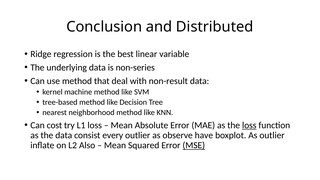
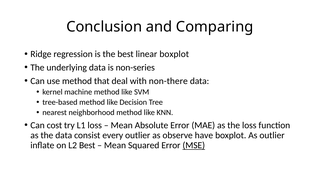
Distributed: Distributed -> Comparing (215, 27)
linear variable: variable -> boxplot (174, 54)
non-result: non-result -> non-there (168, 81)
loss underline: present -> none (249, 125)
L2 Also: Also -> Best (87, 145)
